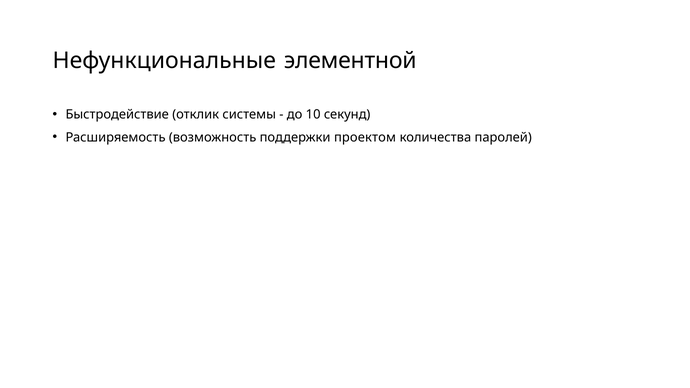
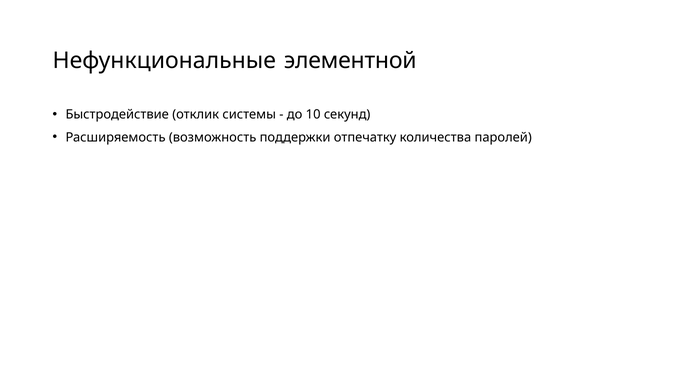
проектом: проектом -> отпечатку (365, 137)
